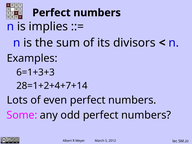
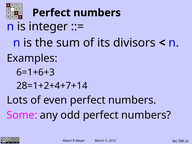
implies: implies -> integer (48, 26)
6=1+3+3: 6=1+3+3 -> 6=1+6+3 (36, 72)
